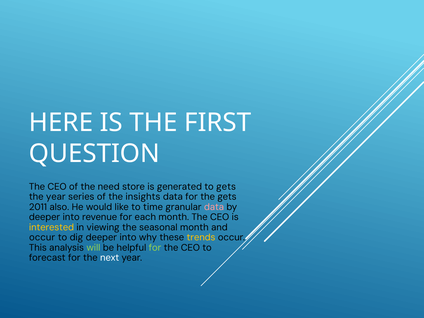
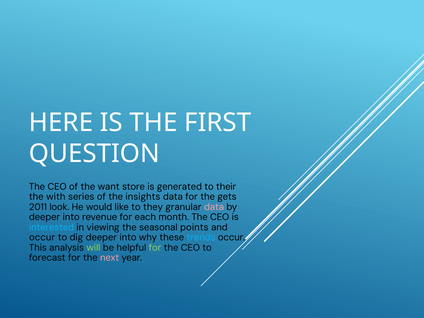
need: need -> want (109, 187)
to gets: gets -> their (226, 187)
the year: year -> with (56, 197)
also: also -> look (59, 207)
time: time -> they (153, 207)
interested colour: yellow -> light blue (51, 227)
seasonal month: month -> points (194, 227)
trends colour: yellow -> light blue (201, 237)
next colour: white -> pink (110, 258)
